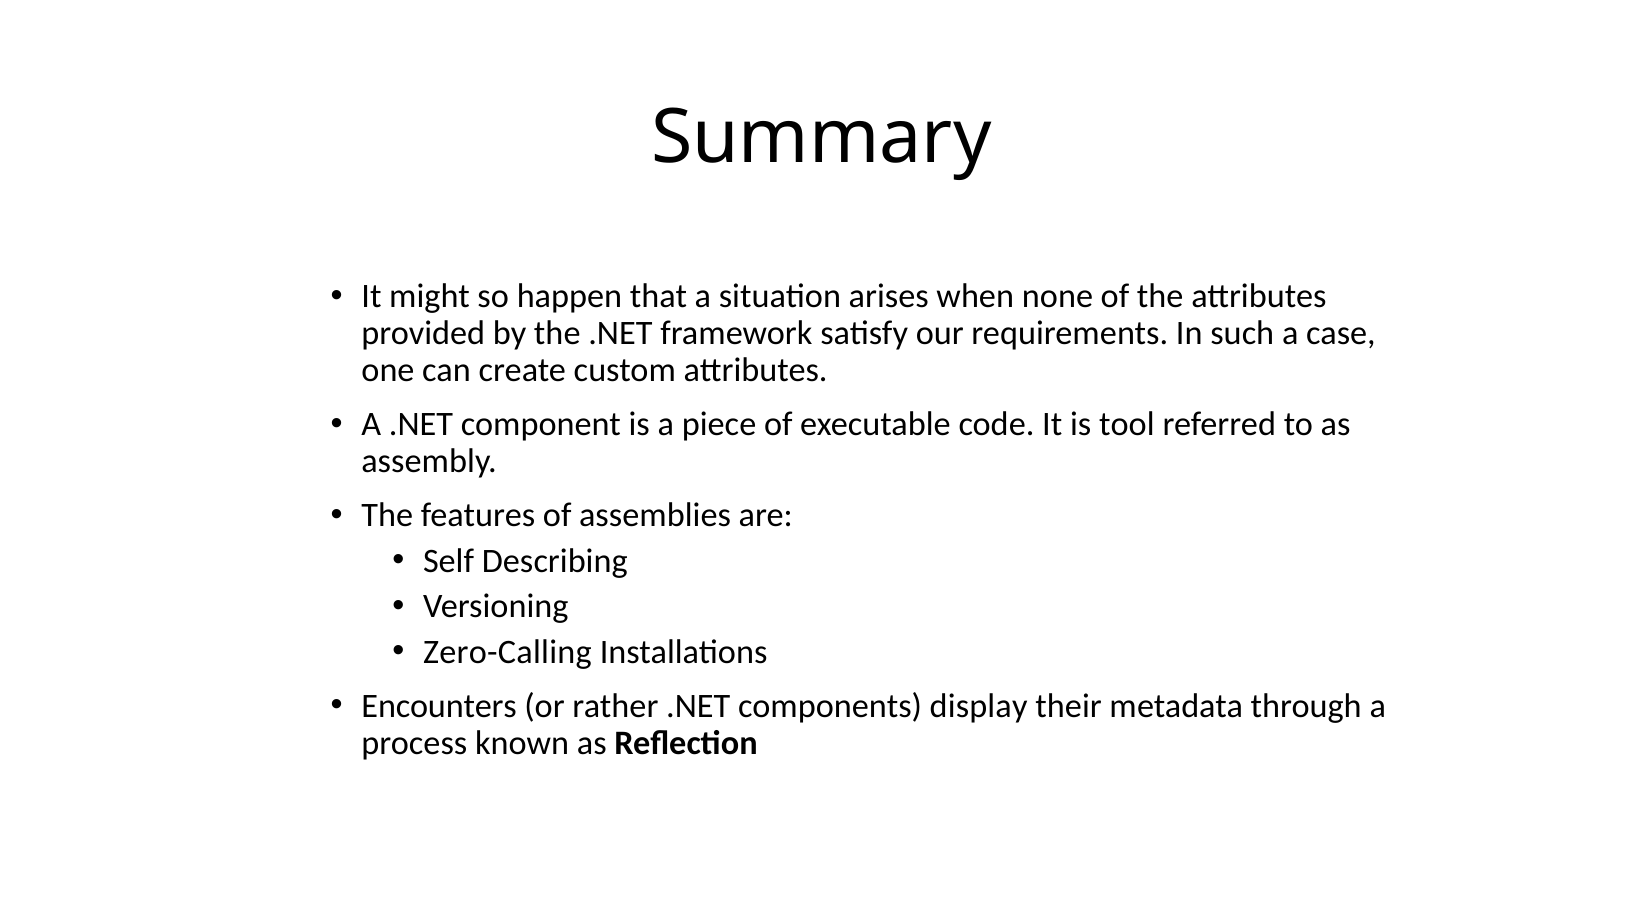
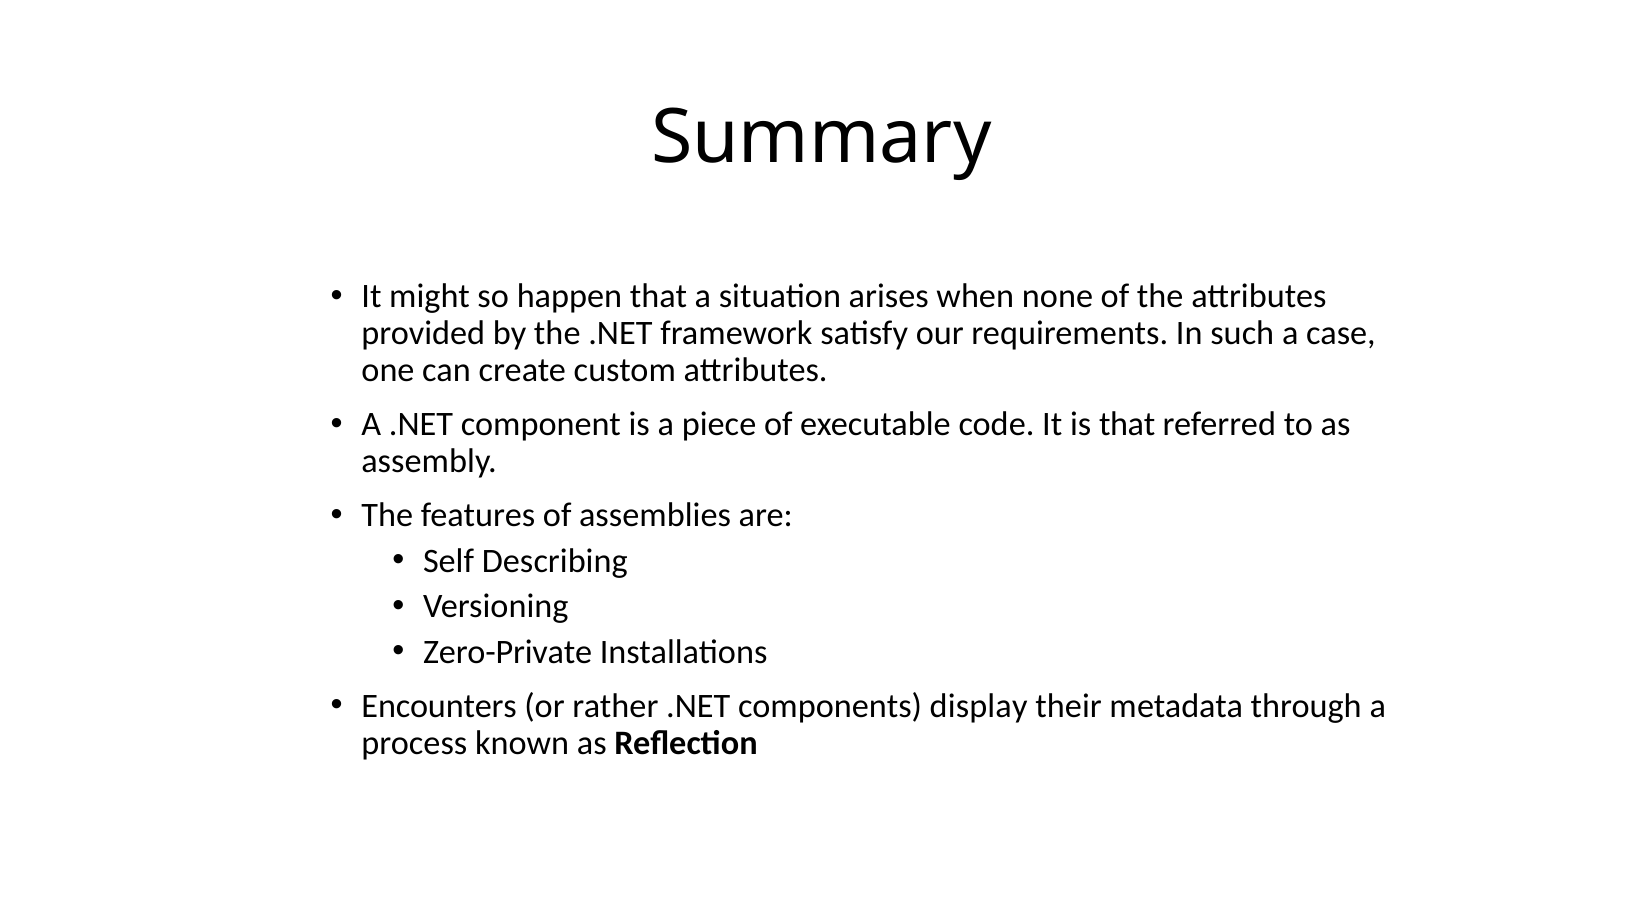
is tool: tool -> that (1127, 424)
Zero-Calling: Zero-Calling -> Zero-Private (508, 652)
